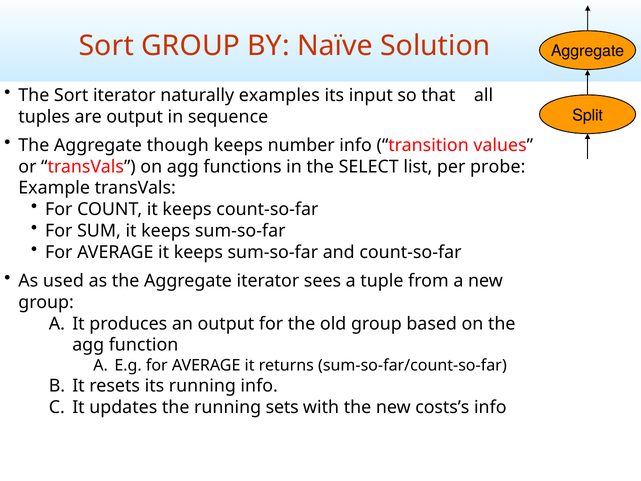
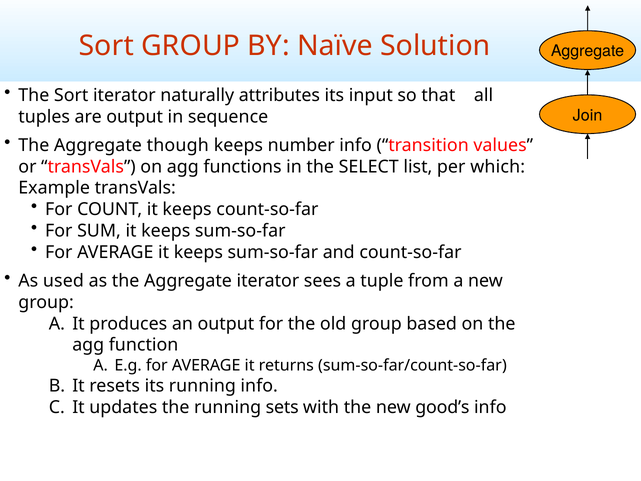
examples: examples -> attributes (279, 95)
Split: Split -> Join (587, 115)
probe: probe -> which (498, 167)
costs’s: costs’s -> good’s (442, 407)
